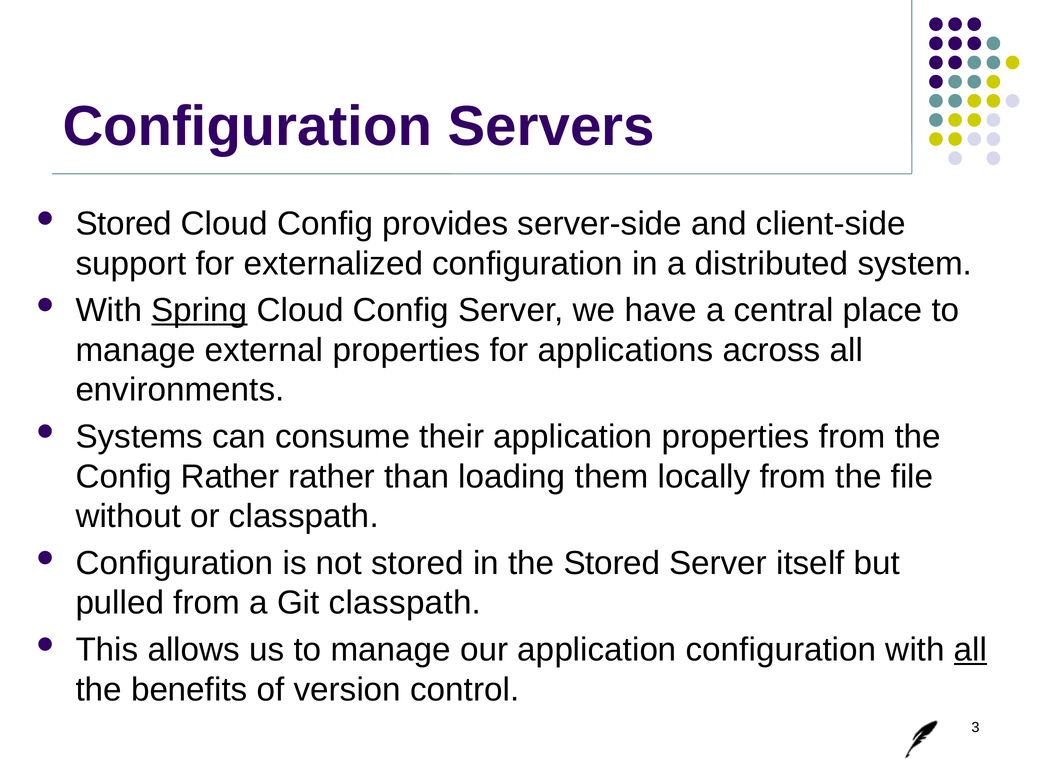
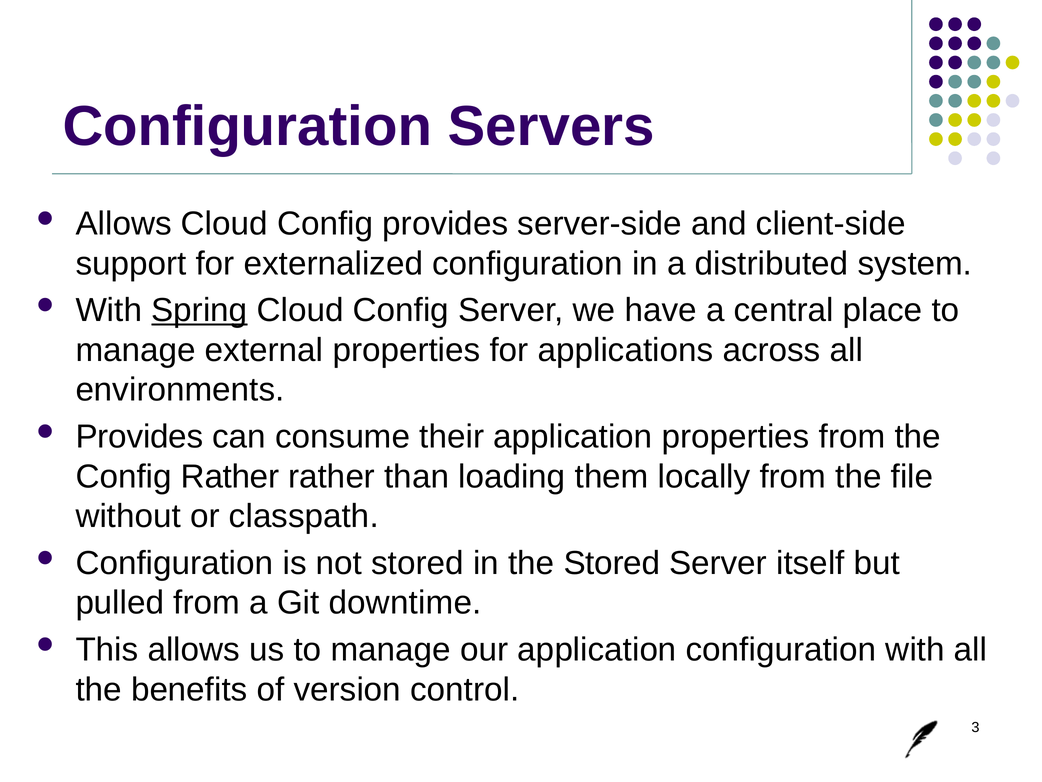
Stored: Stored -> Allows (124, 223)
Systems: Systems -> Provides (139, 436)
Git classpath: classpath -> downtime (405, 603)
all underline: present -> none (970, 649)
